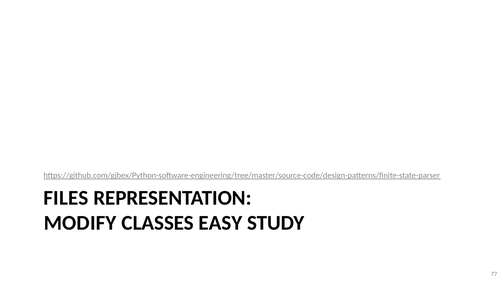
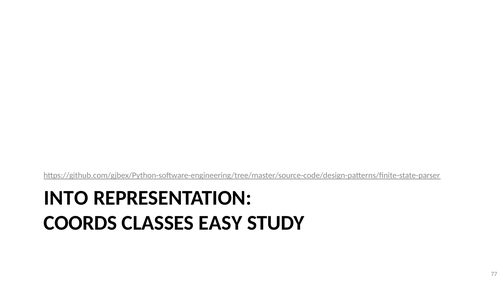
FILES: FILES -> INTO (66, 198)
MODIFY: MODIFY -> COORDS (80, 223)
